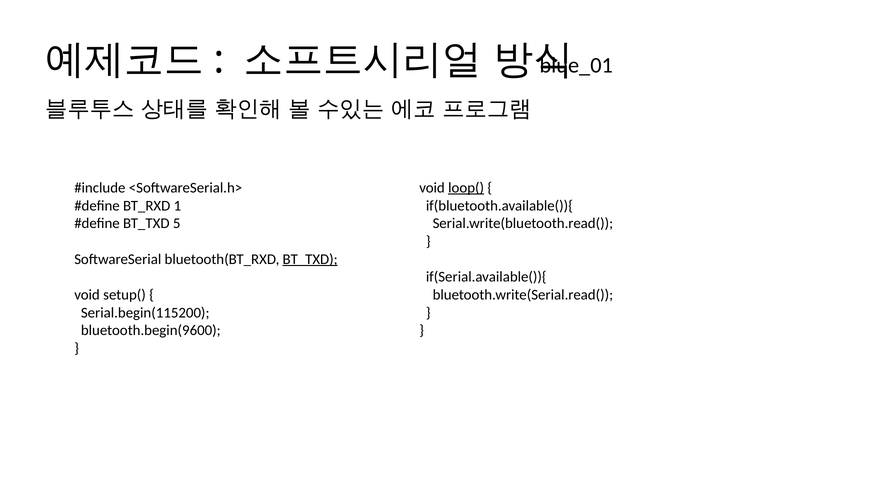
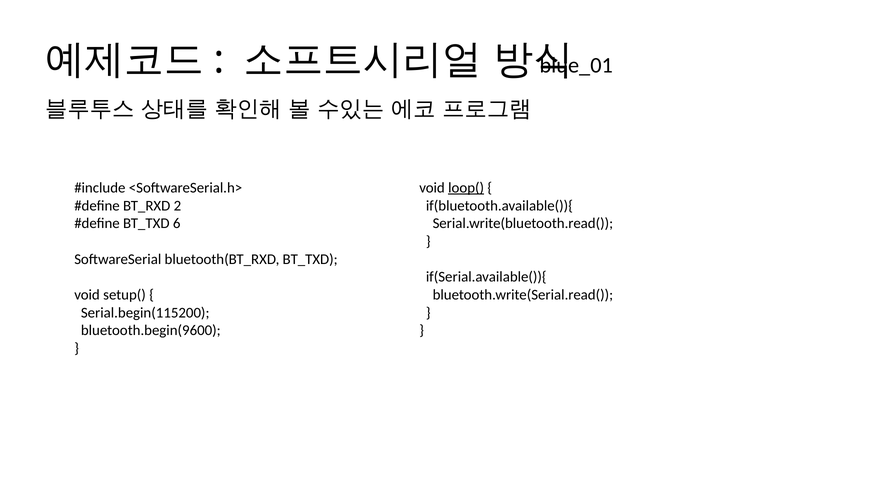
1: 1 -> 2 (177, 206)
5: 5 -> 6 (177, 224)
BT_TXD underline: present -> none (310, 259)
